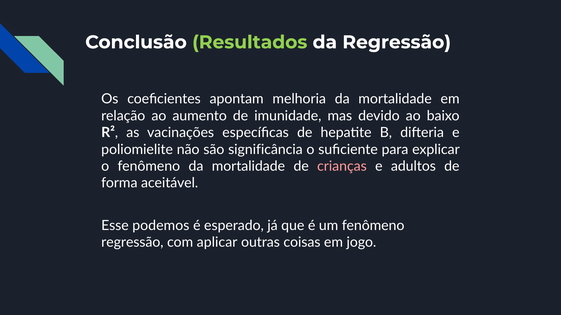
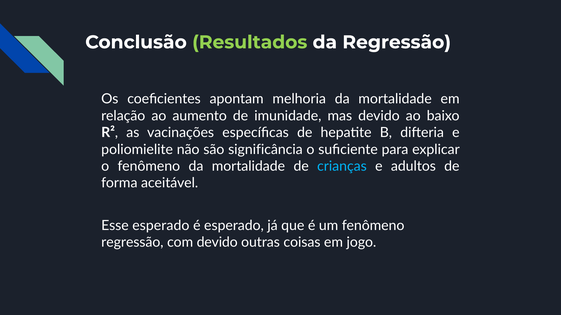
crianças colour: pink -> light blue (342, 167)
Esse podemos: podemos -> esperado (161, 226)
com aplicar: aplicar -> devido (217, 243)
